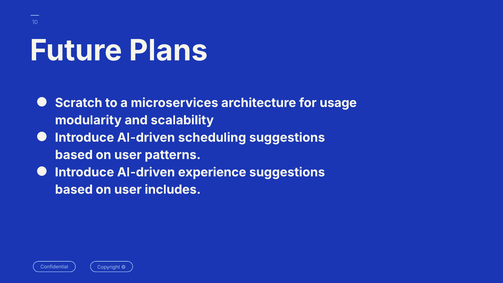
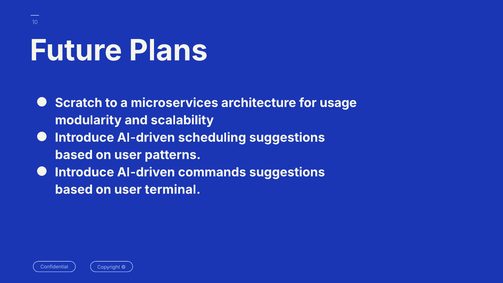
experience: experience -> commands (212, 172)
includes: includes -> terminal (173, 190)
